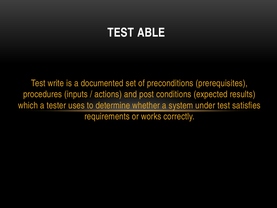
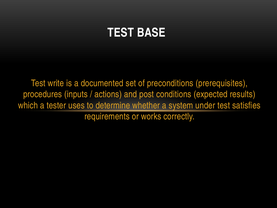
ABLE: ABLE -> BASE (151, 33)
